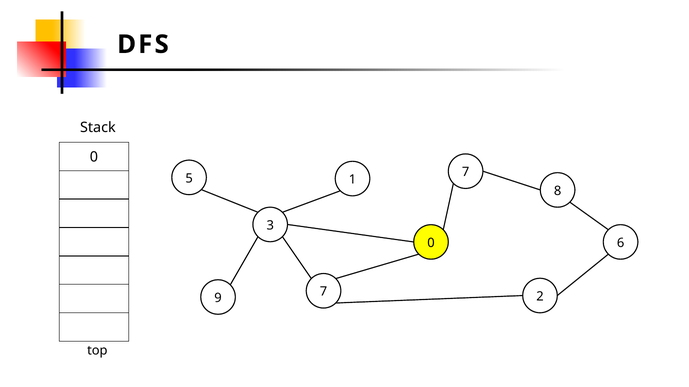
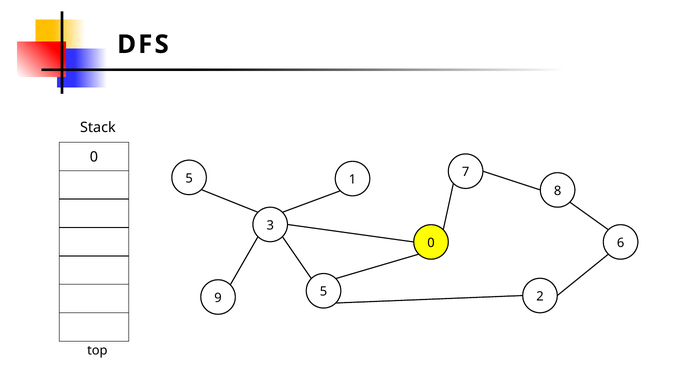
9 7: 7 -> 5 (324, 292)
